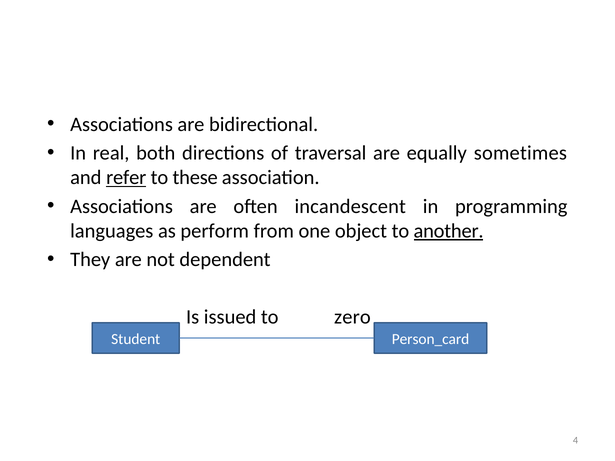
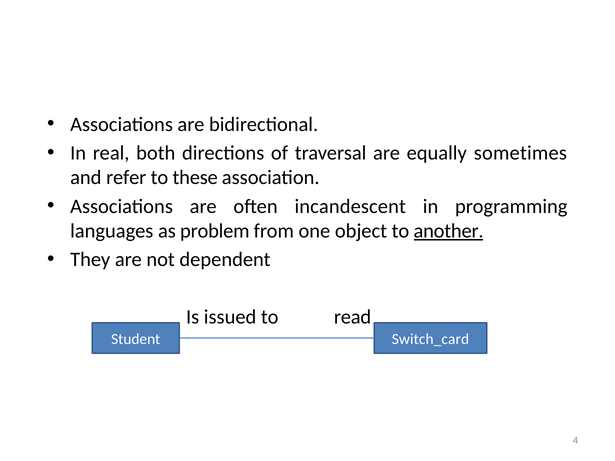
refer underline: present -> none (126, 178)
perform: perform -> problem (215, 231)
zero: zero -> read (353, 317)
Person_card: Person_card -> Switch_card (430, 339)
